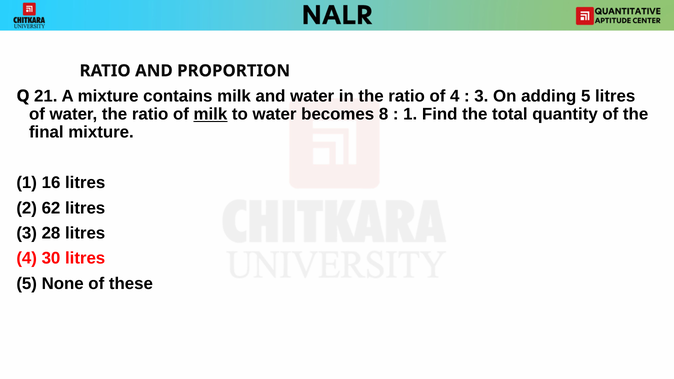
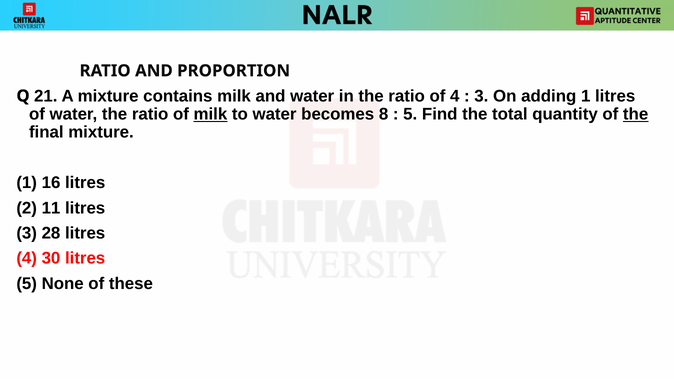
adding 5: 5 -> 1 (586, 96)
1: 1 -> 5 (410, 114)
the underline: none -> present (636, 114)
62: 62 -> 11 (51, 208)
